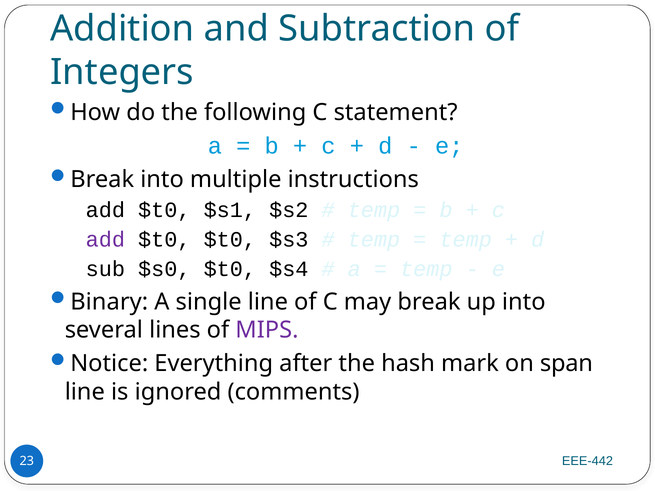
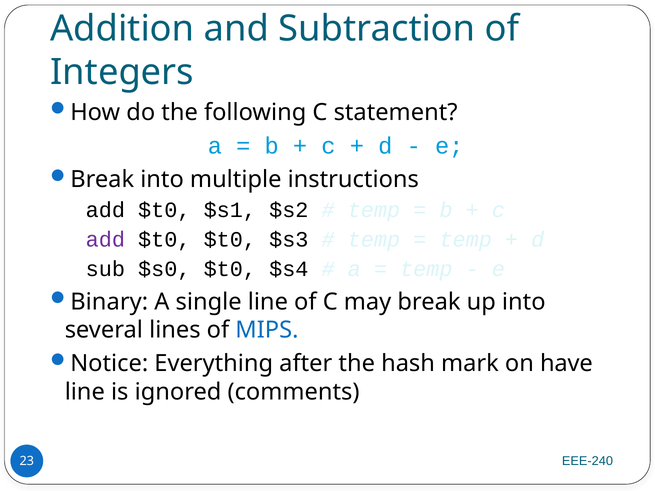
MIPS colour: purple -> blue (267, 330)
span: span -> have (566, 364)
EEE-442: EEE-442 -> EEE-240 (587, 461)
